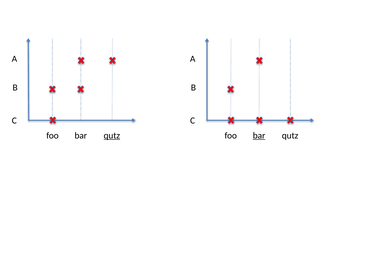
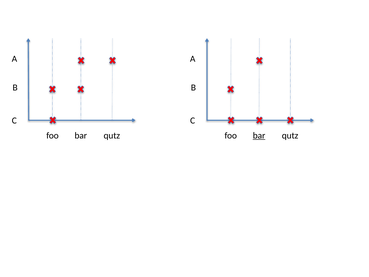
qutz underline: present -> none (112, 135)
